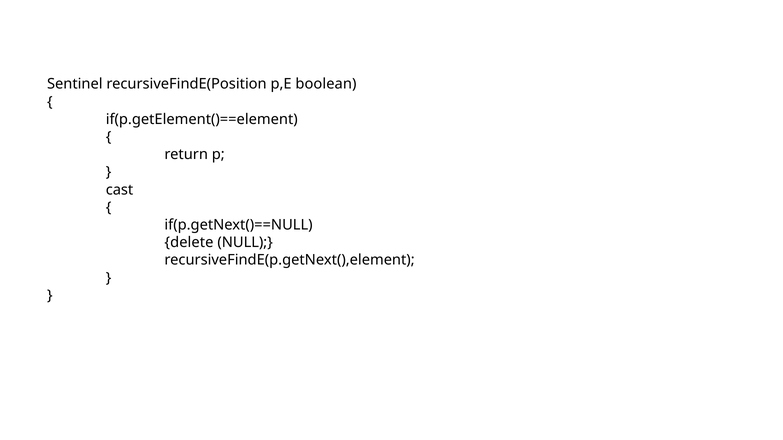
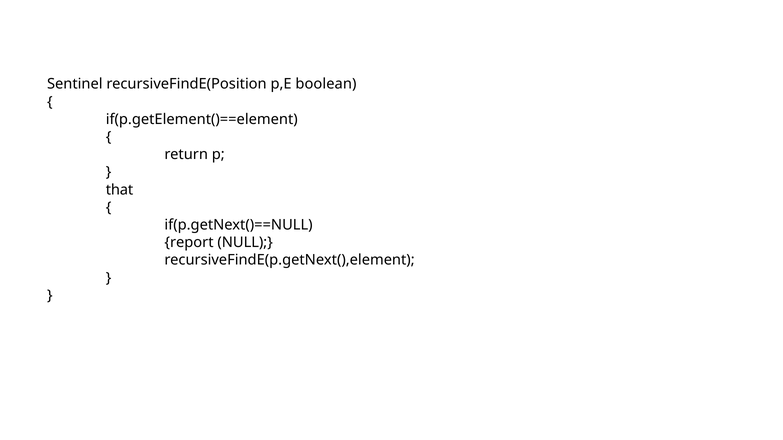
cast: cast -> that (120, 190)
delete: delete -> report (189, 243)
